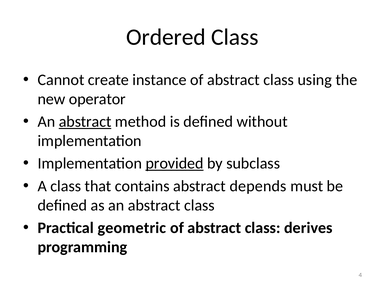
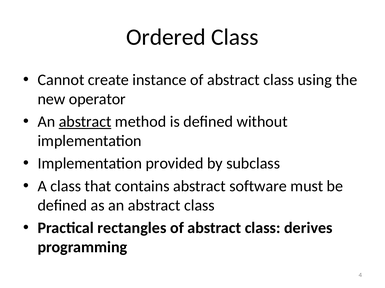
provided underline: present -> none (175, 164)
depends: depends -> software (258, 187)
geometric: geometric -> rectangles (132, 228)
